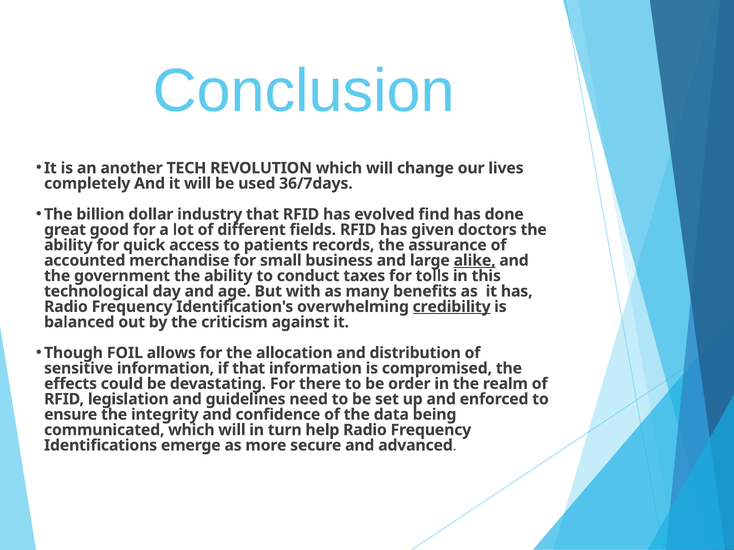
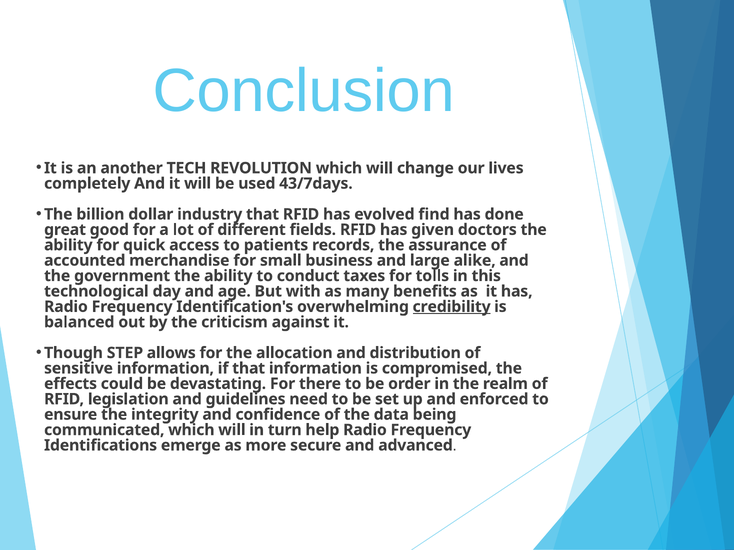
36/7days: 36/7days -> 43/7days (316, 184)
alike underline: present -> none (475, 261)
FOIL: FOIL -> STEP (125, 353)
